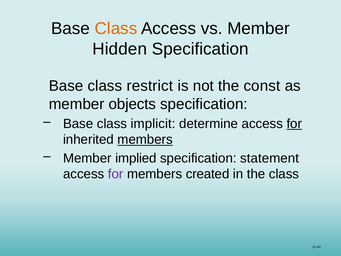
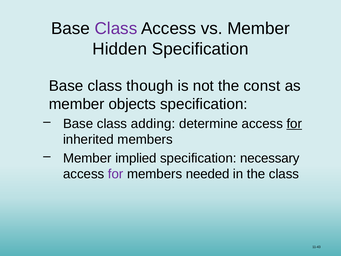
Class colour: orange -> purple (116, 28)
restrict: restrict -> though (150, 86)
implicit: implicit -> adding (153, 124)
members underline: present -> none (145, 139)
statement: statement -> necessary (270, 158)
created: created -> needed (208, 174)
